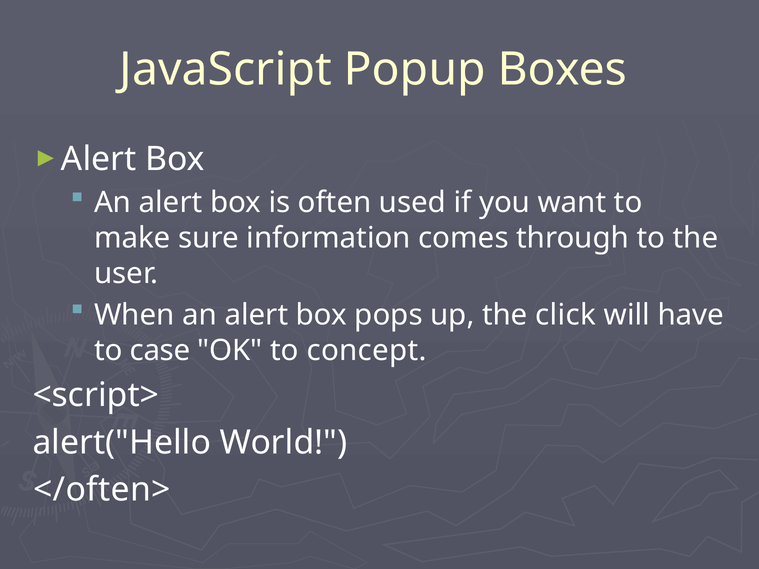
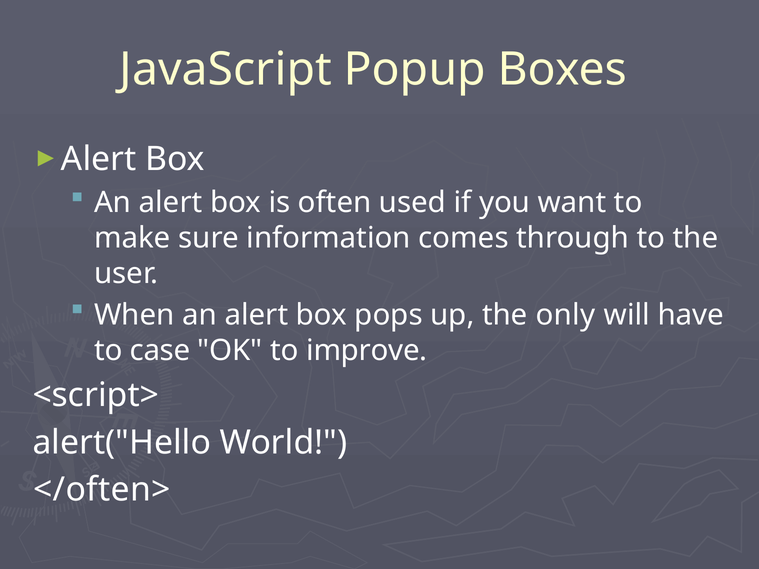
click: click -> only (566, 315)
concept: concept -> improve (367, 350)
